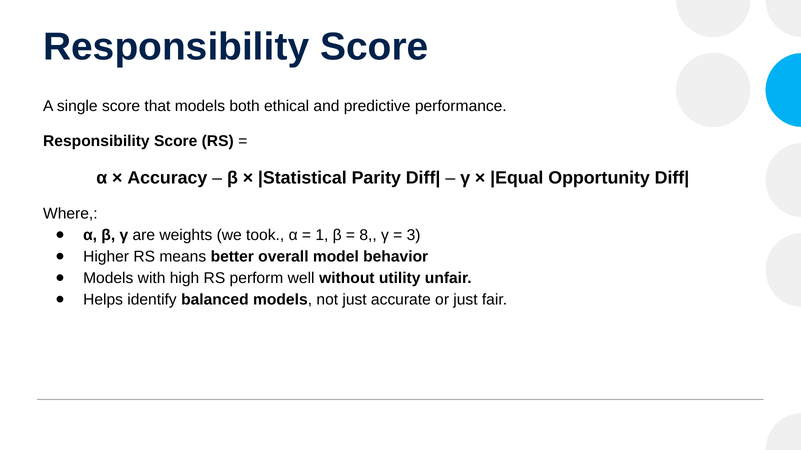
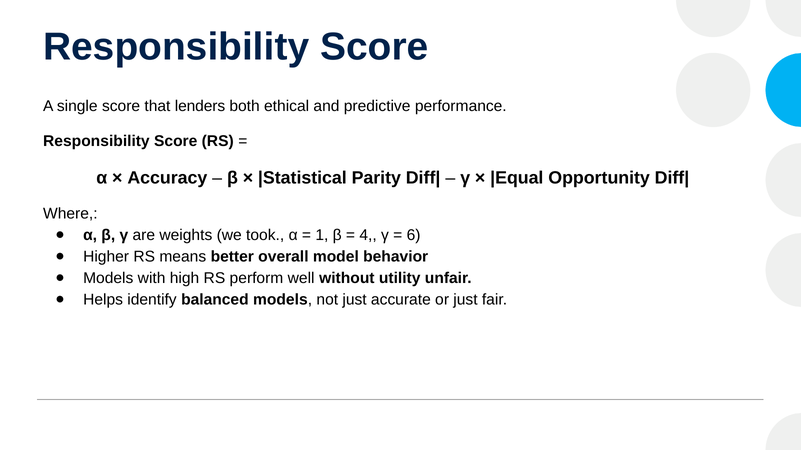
that models: models -> lenders (200, 106)
8: 8 -> 4 (368, 235)
3: 3 -> 6 (414, 235)
